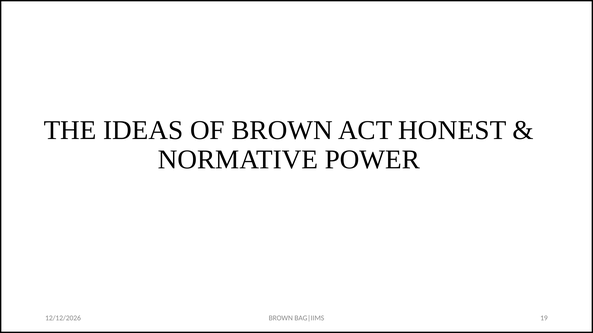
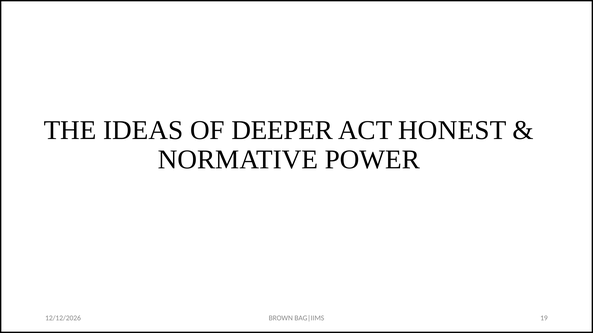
OF BROWN: BROWN -> DEEPER (282, 131)
